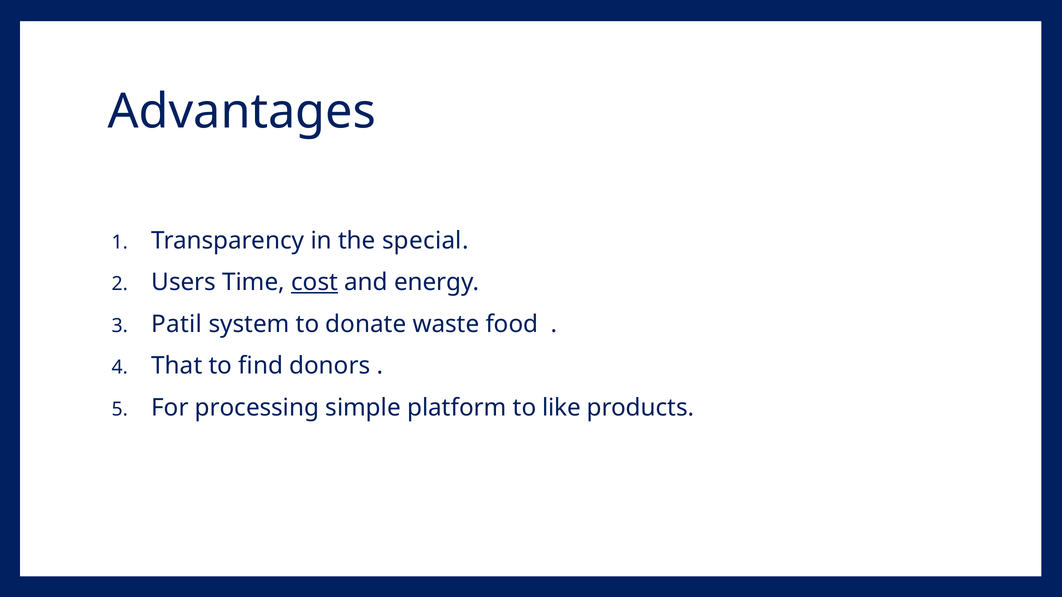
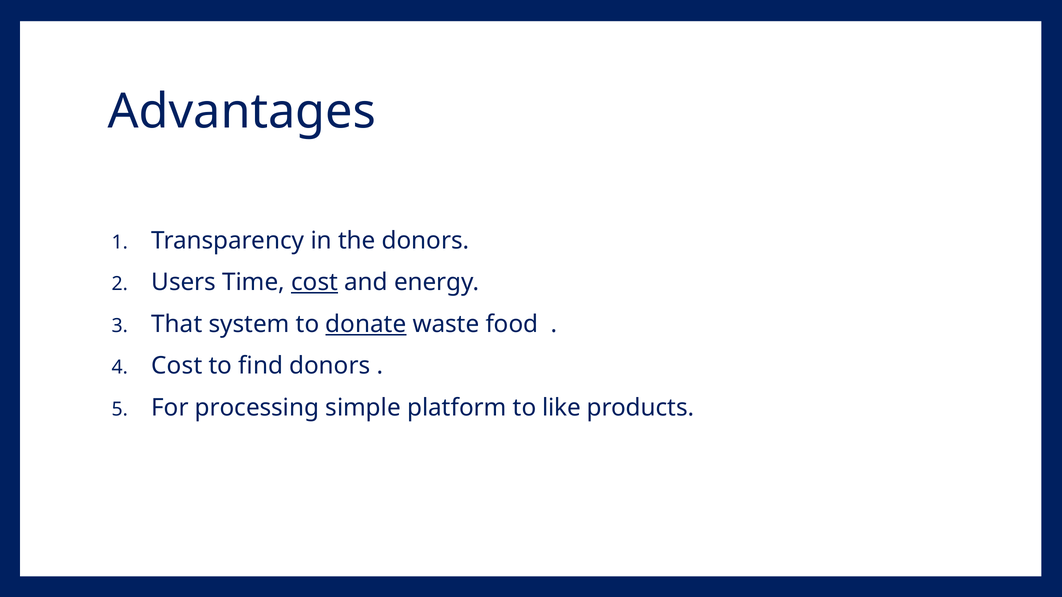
the special: special -> donors (425, 241)
Patil: Patil -> That (177, 324)
donate underline: none -> present (366, 324)
That: That -> Cost (177, 366)
